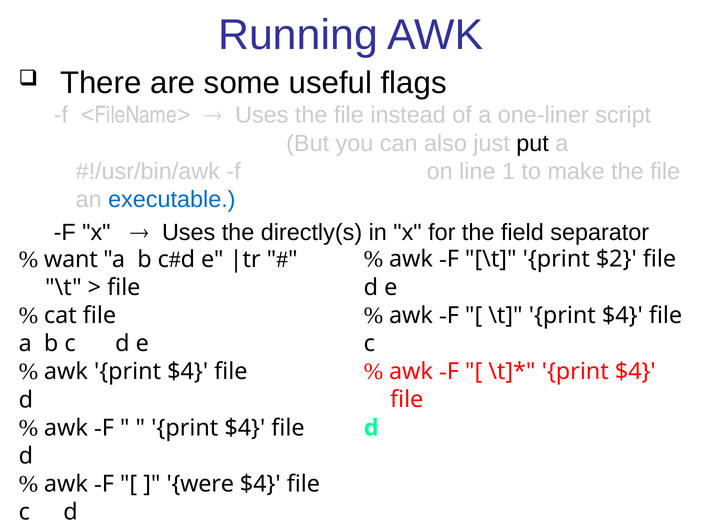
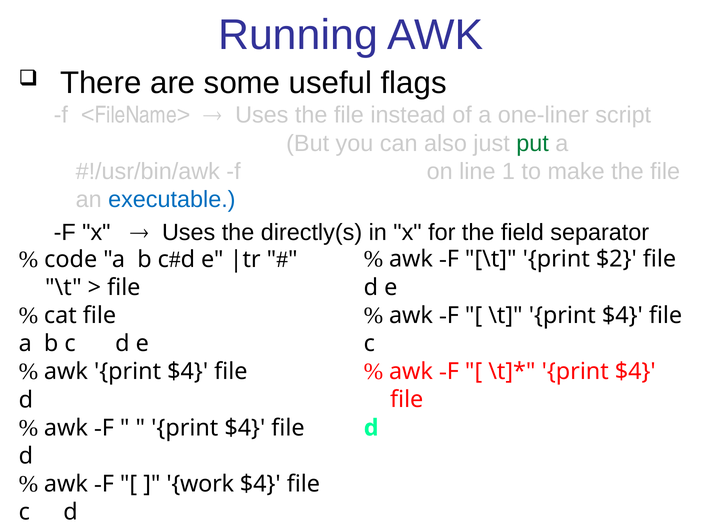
put colour: black -> green (533, 143)
want: want -> code (71, 259)
were: were -> work (200, 484)
